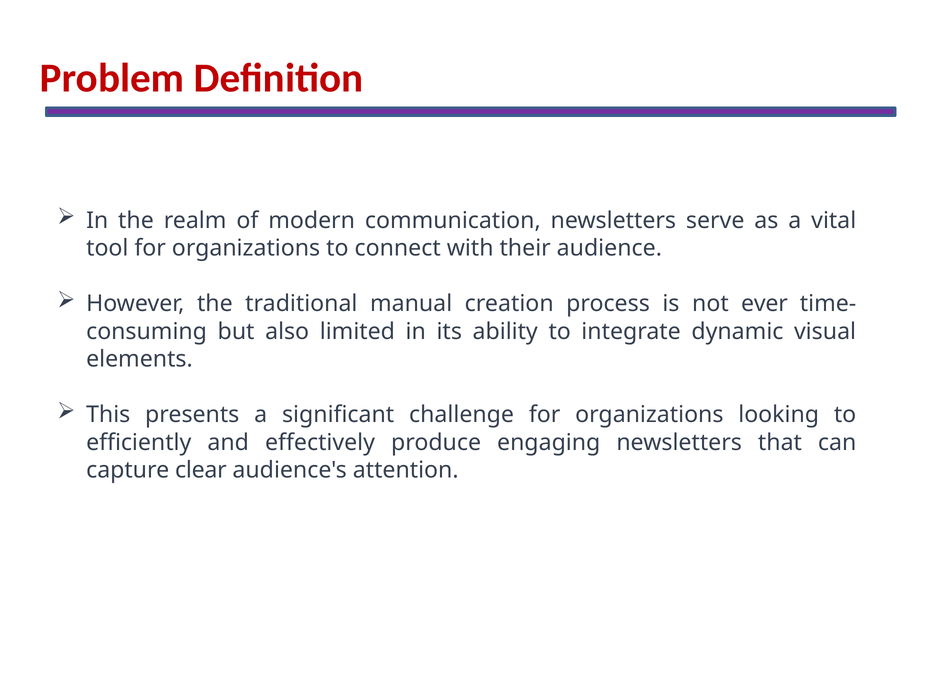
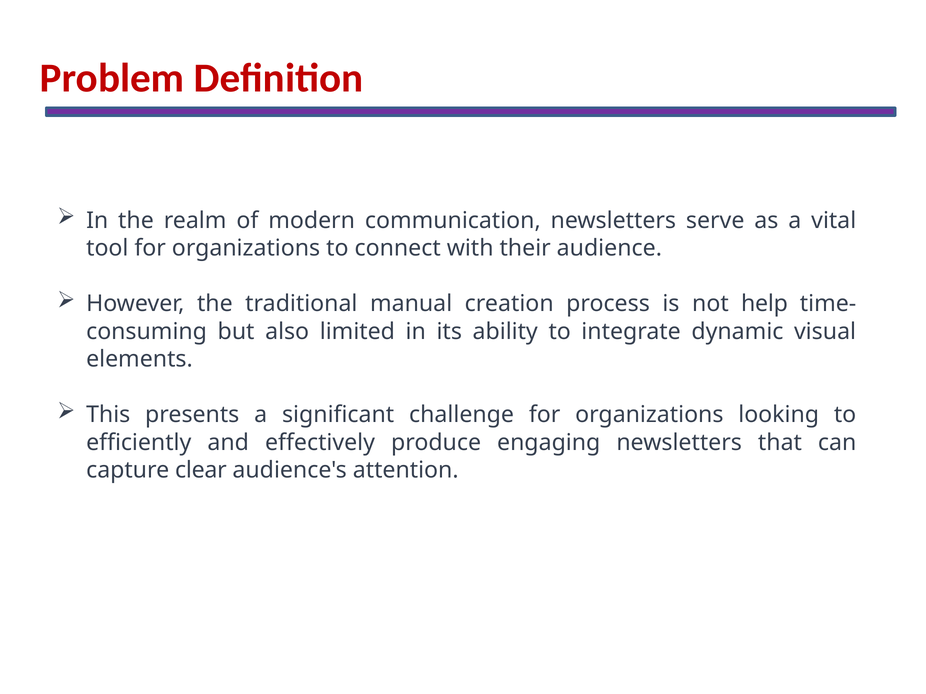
ever: ever -> help (764, 304)
